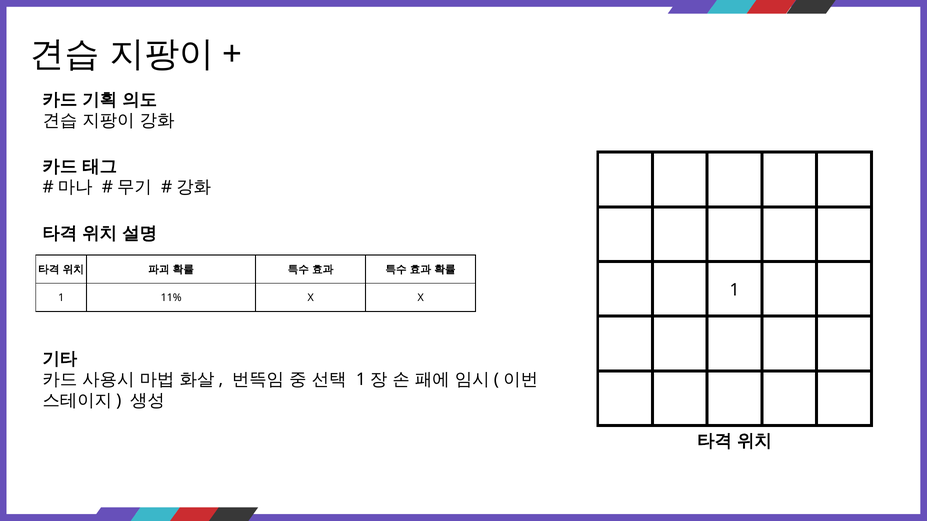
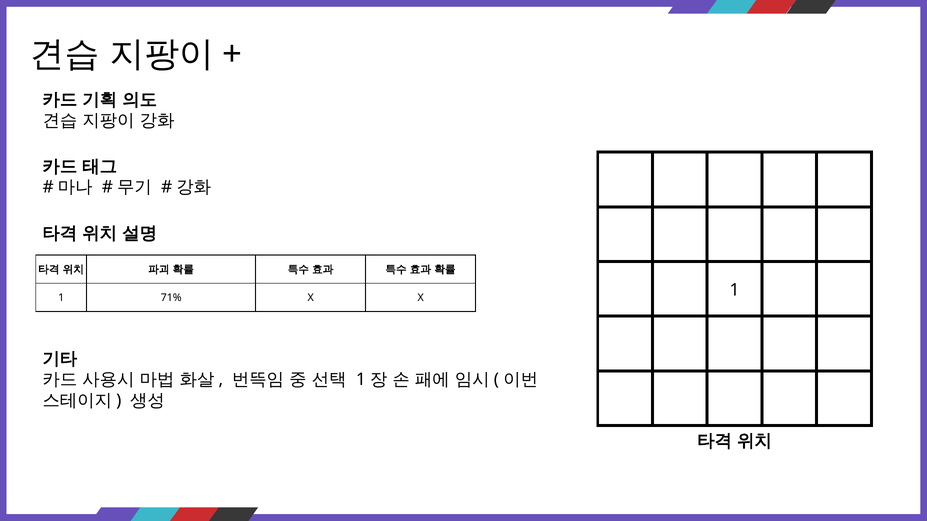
11%: 11% -> 71% (171, 298)
